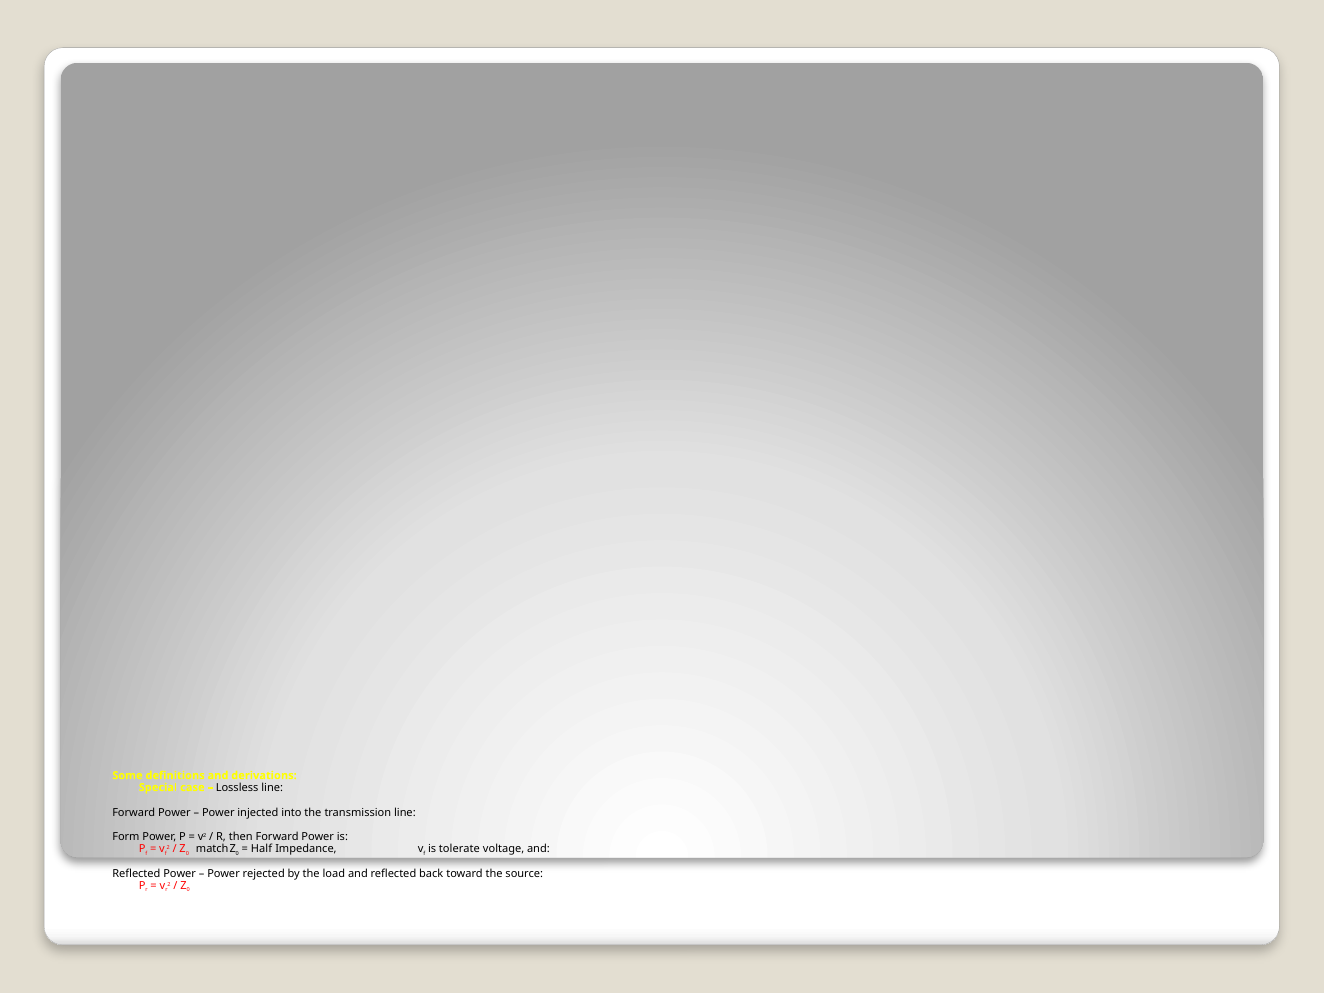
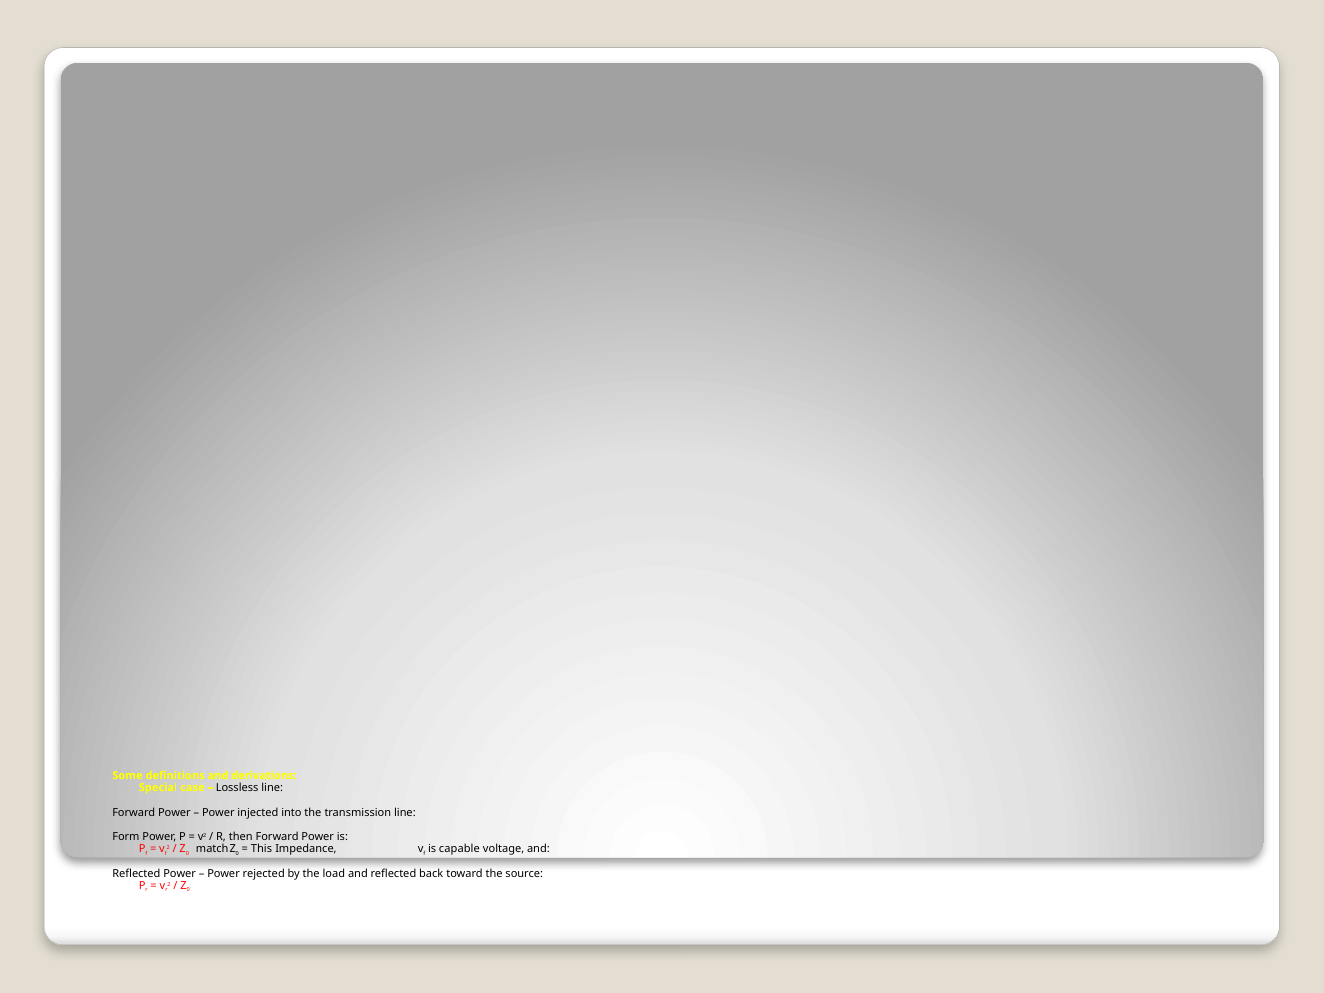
Half: Half -> This (262, 849)
tolerate: tolerate -> capable (459, 849)
